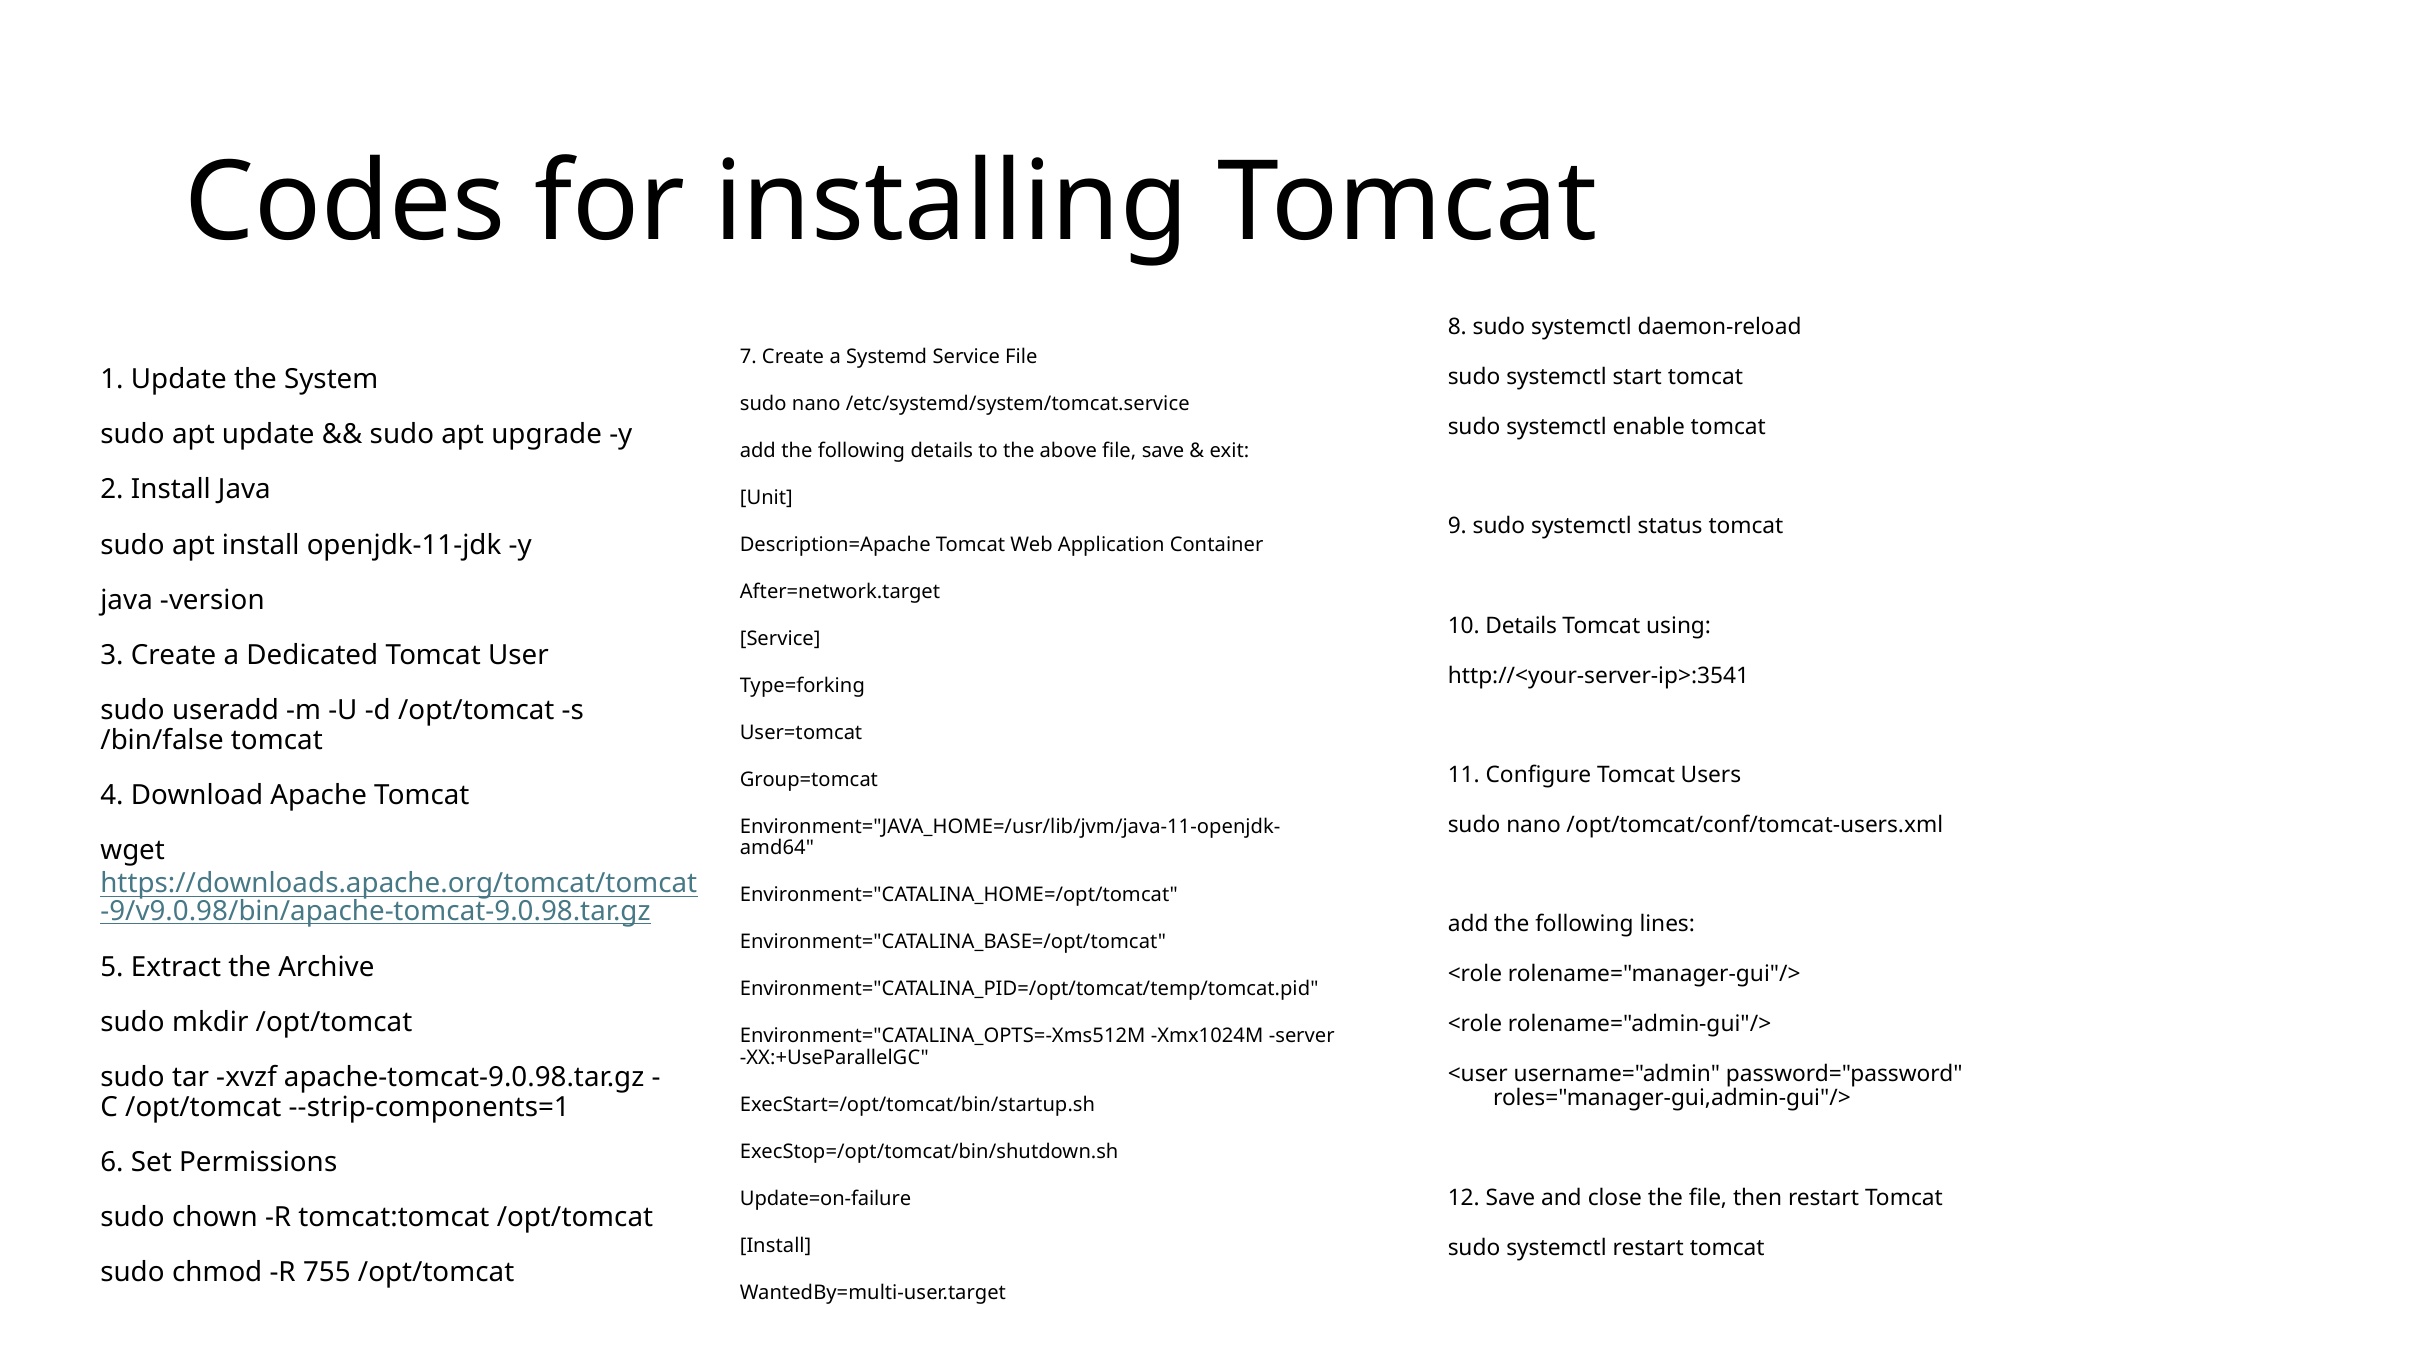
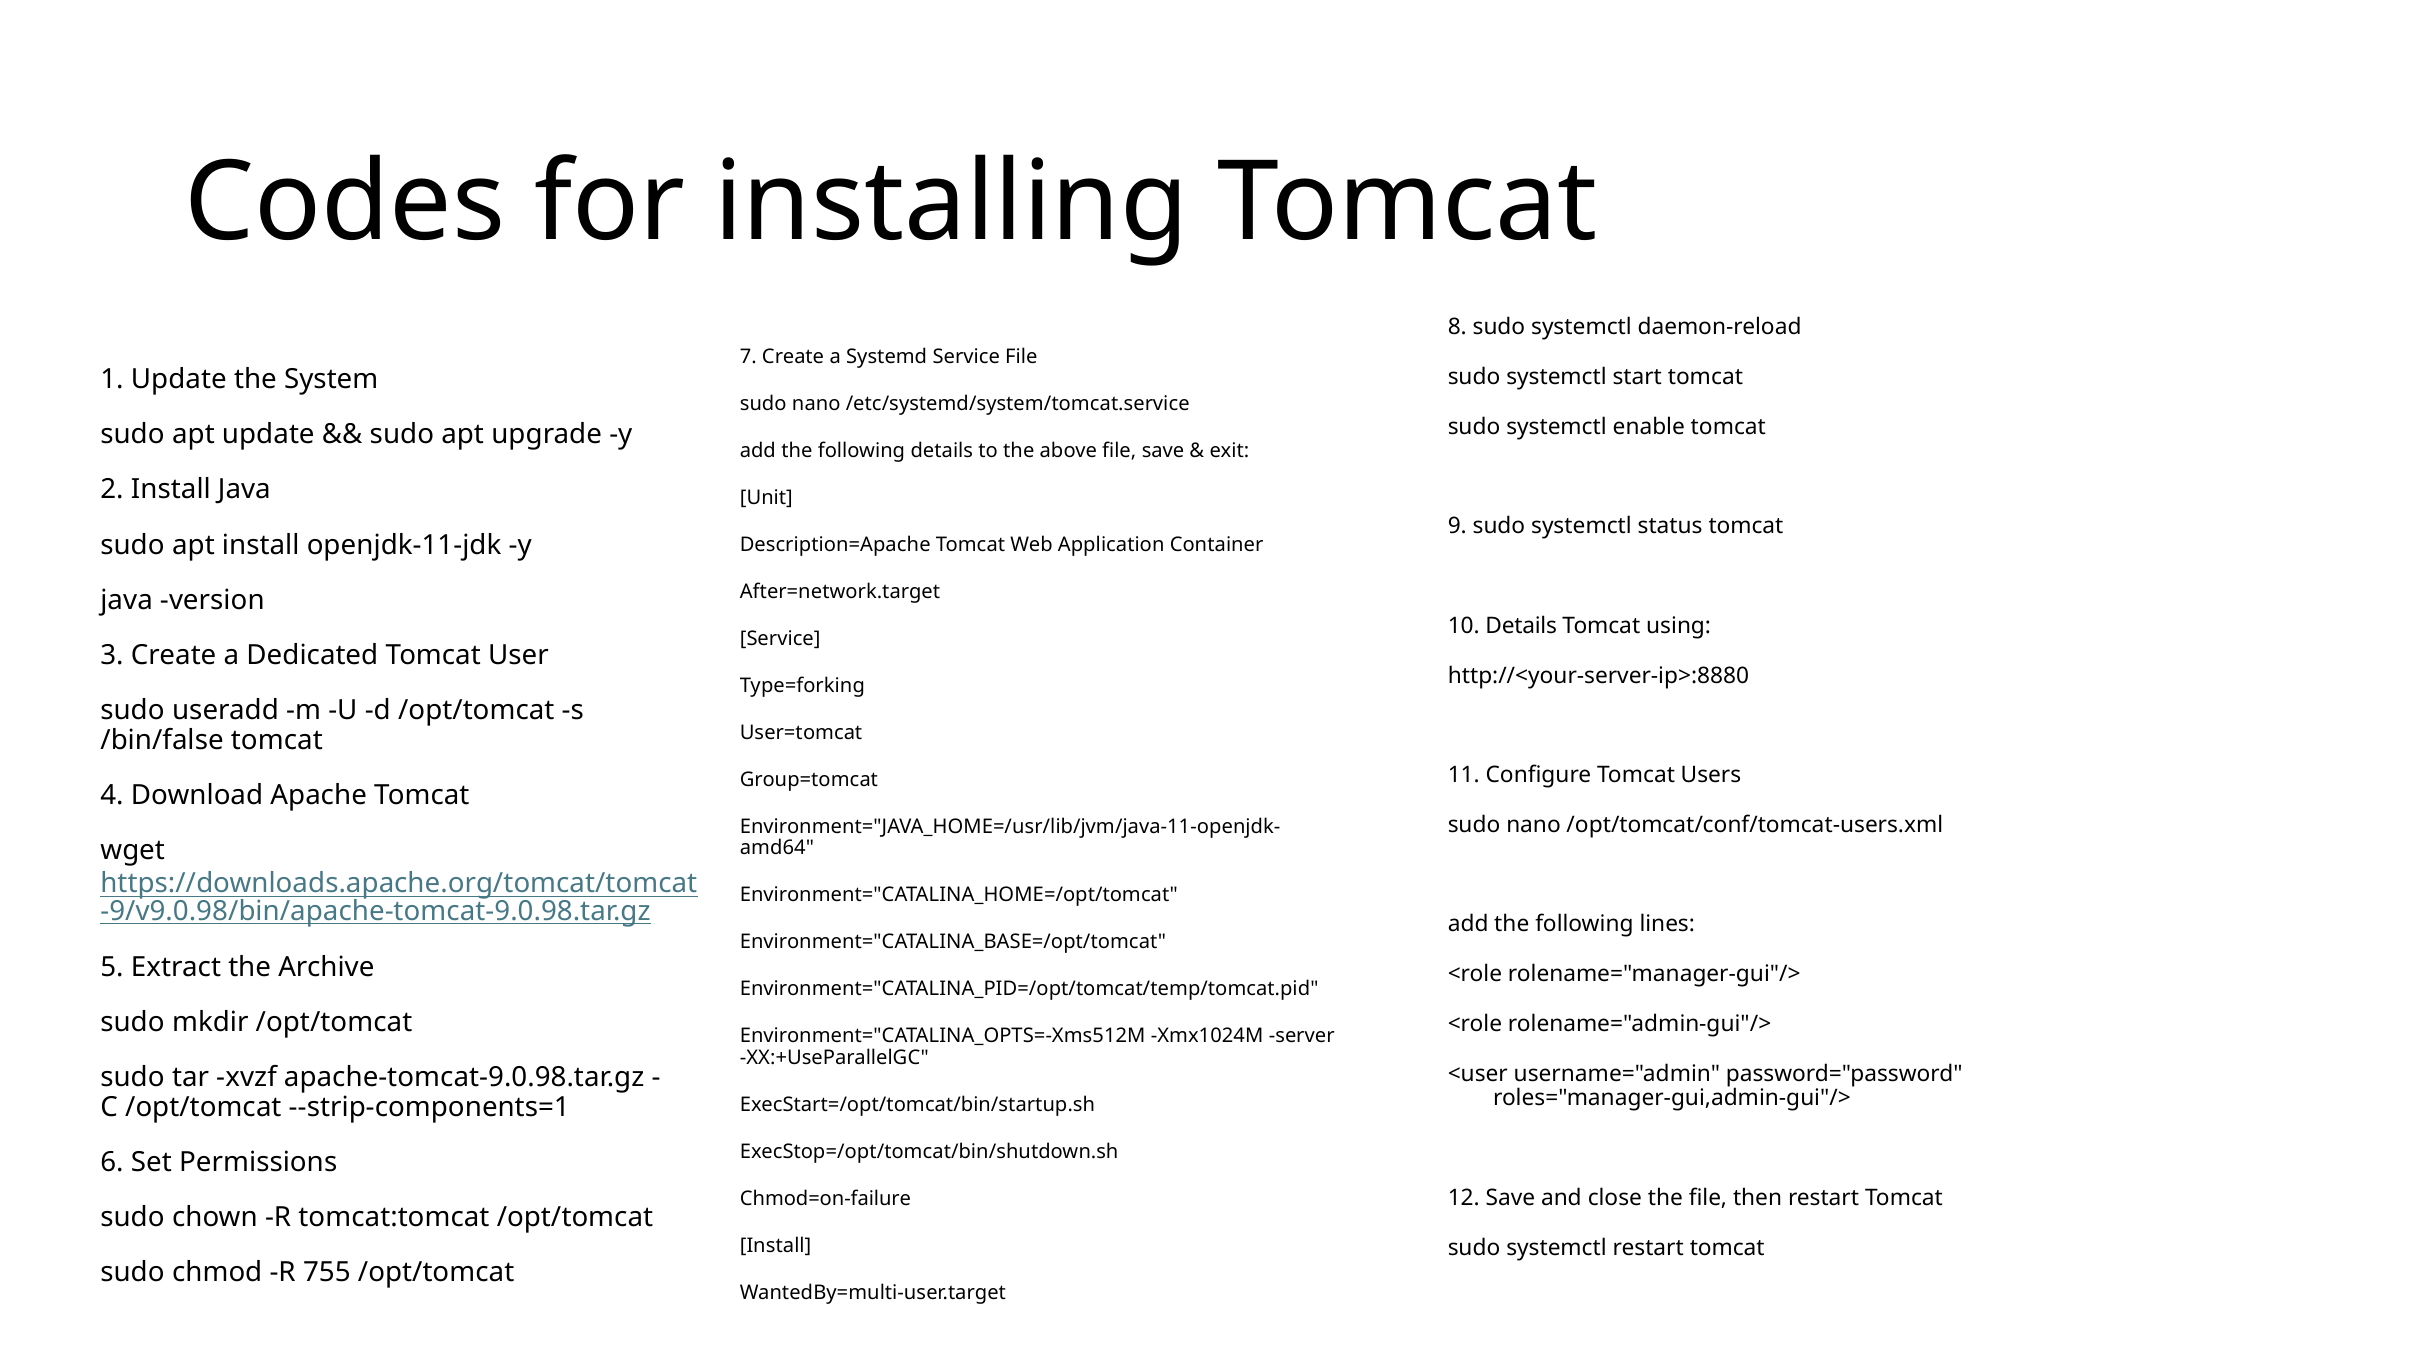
http://<your-server-ip>:3541: http://<your-server-ip>:3541 -> http://<your-server-ip>:8880 (1598, 676)
Update=on-failure: Update=on-failure -> Chmod=on-failure (826, 1199)
